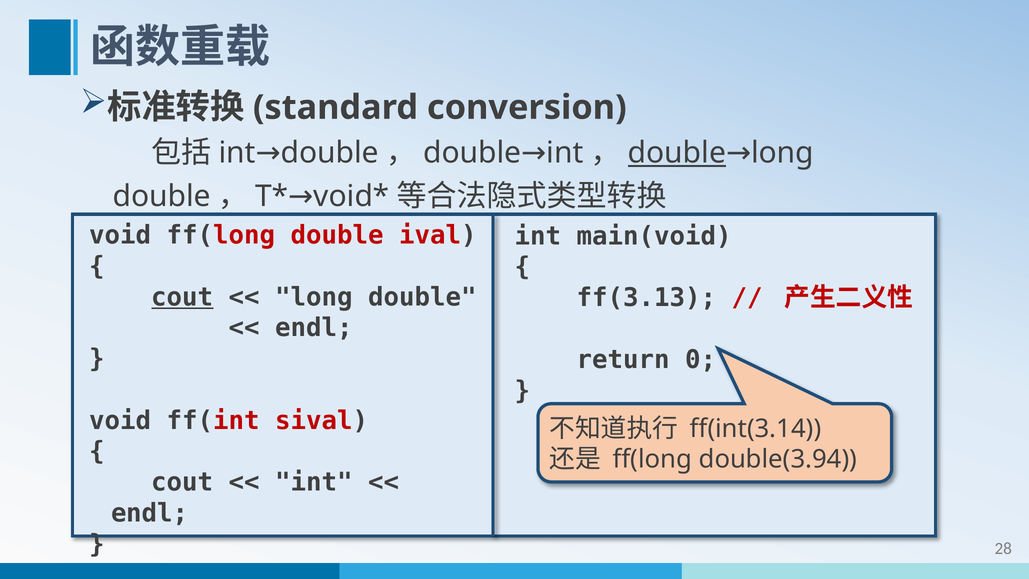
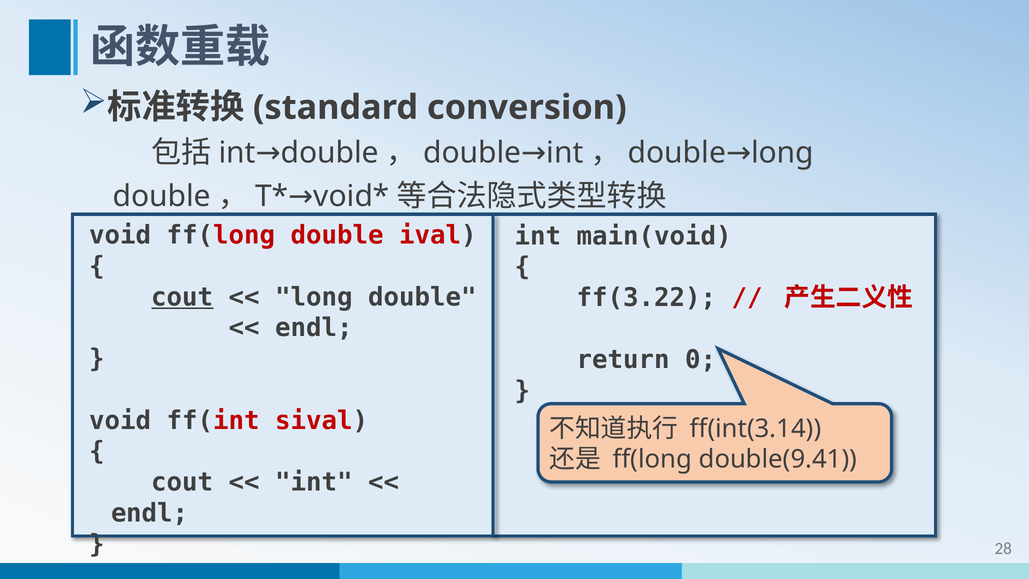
double underline: present -> none (677, 153)
ff(3.13: ff(3.13 -> ff(3.22 (647, 298)
double(3.94: double(3.94 -> double(9.41 (778, 459)
